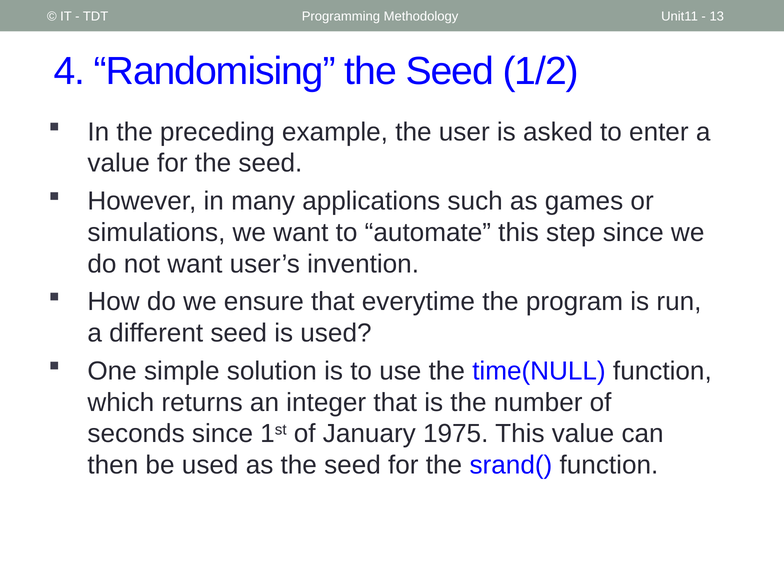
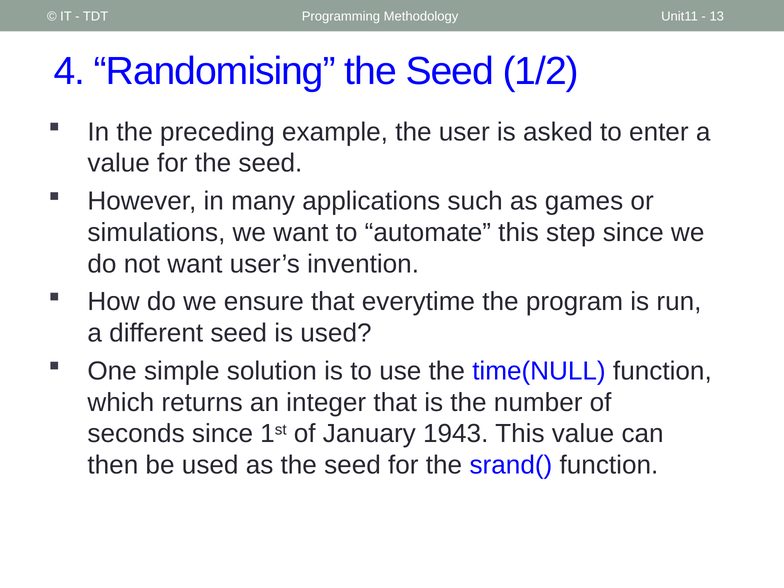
1975: 1975 -> 1943 (456, 434)
